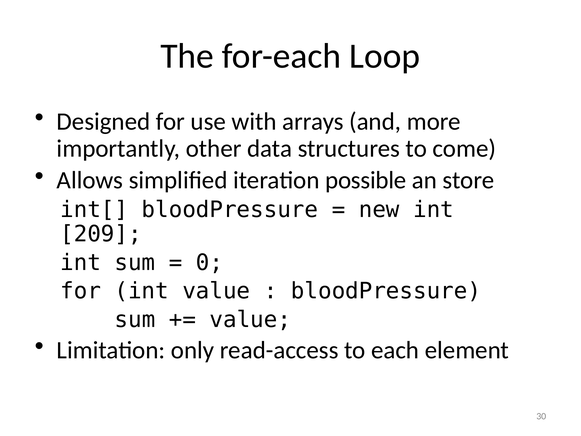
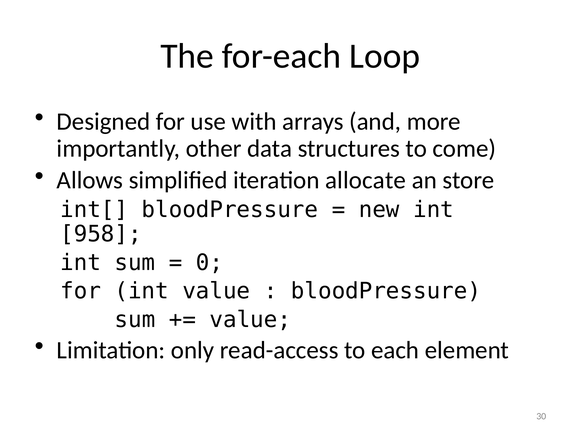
possible: possible -> allocate (366, 180)
209: 209 -> 958 (101, 234)
